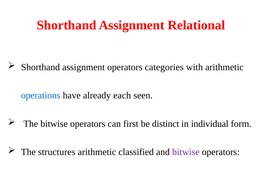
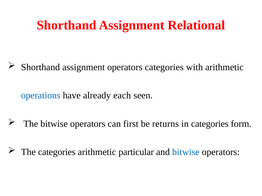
distinct: distinct -> returns (166, 124)
in individual: individual -> categories (210, 124)
The structures: structures -> categories (57, 152)
classified: classified -> particular (136, 152)
bitwise colour: purple -> blue (186, 152)
